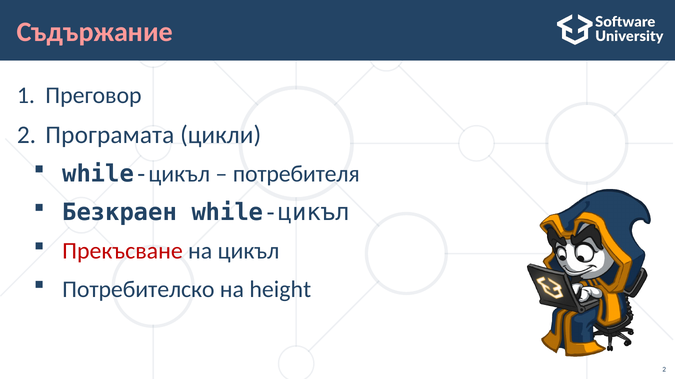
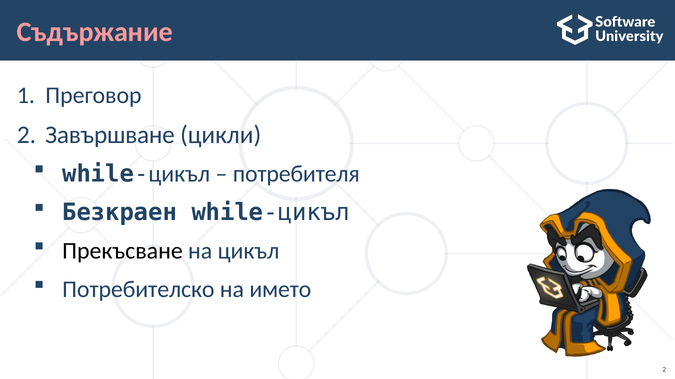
Програмата: Програмата -> Завършване (110, 135)
Прекъсване colour: red -> black (122, 251)
height: height -> името (280, 290)
